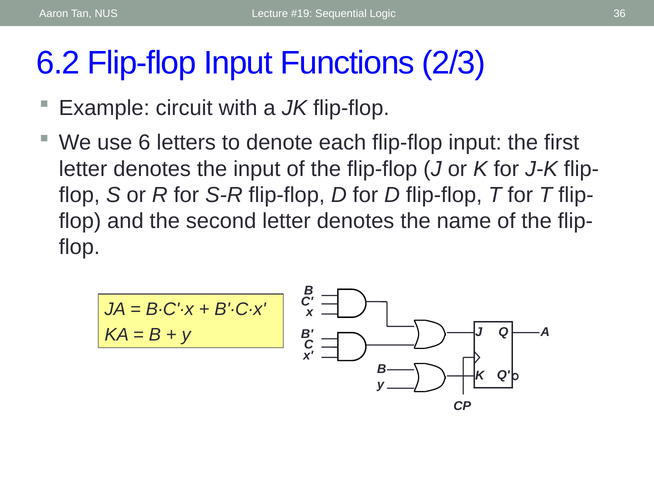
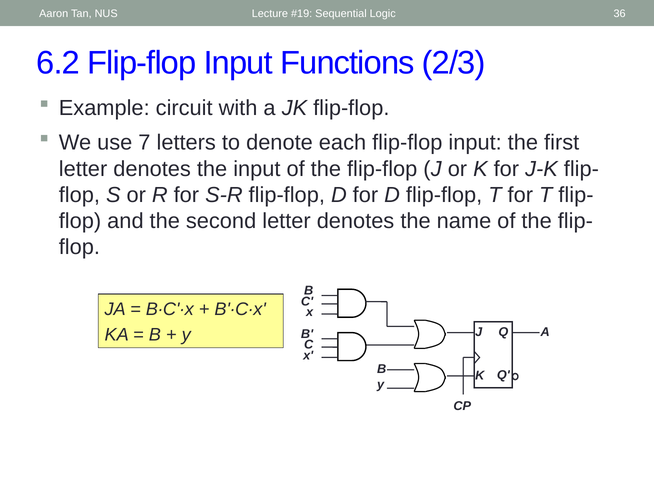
6: 6 -> 7 (144, 143)
